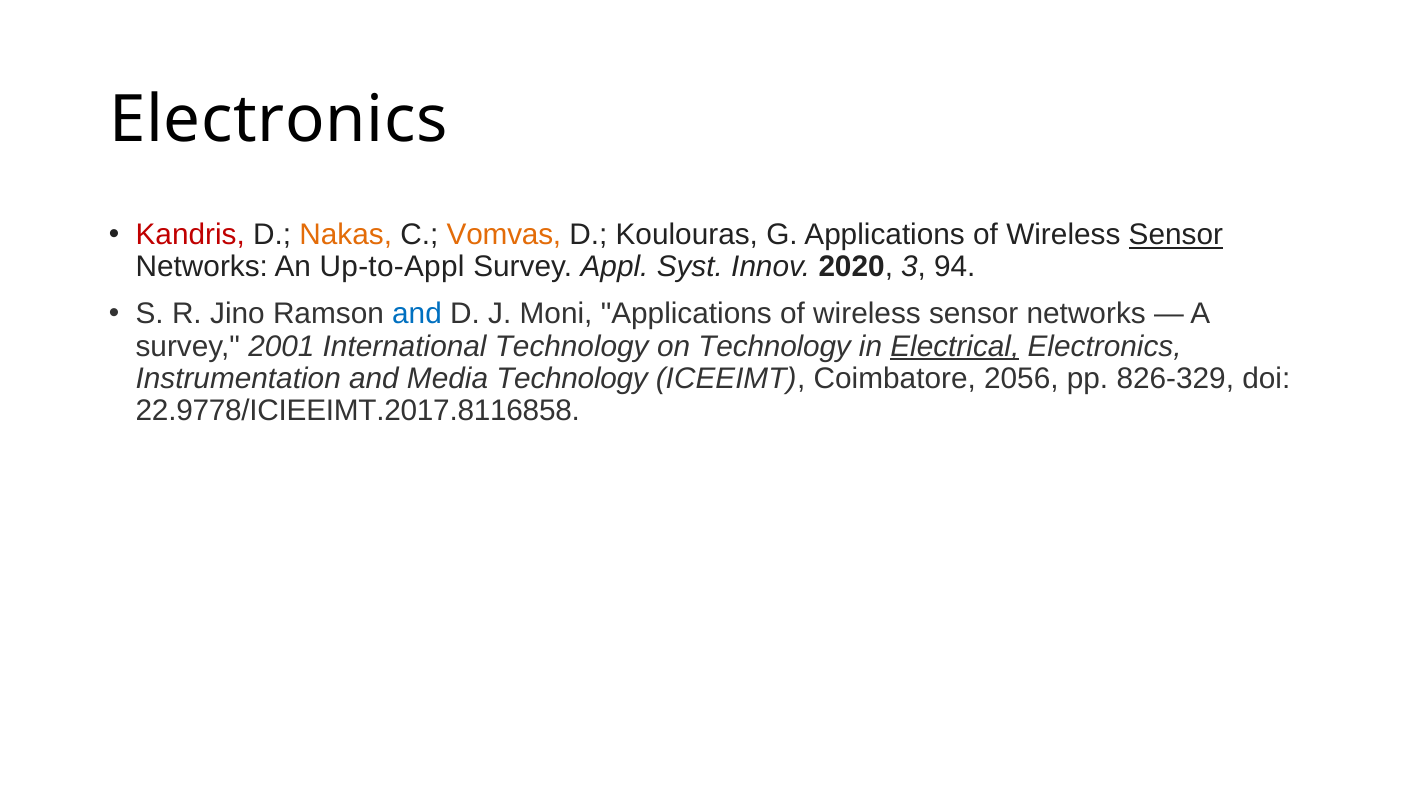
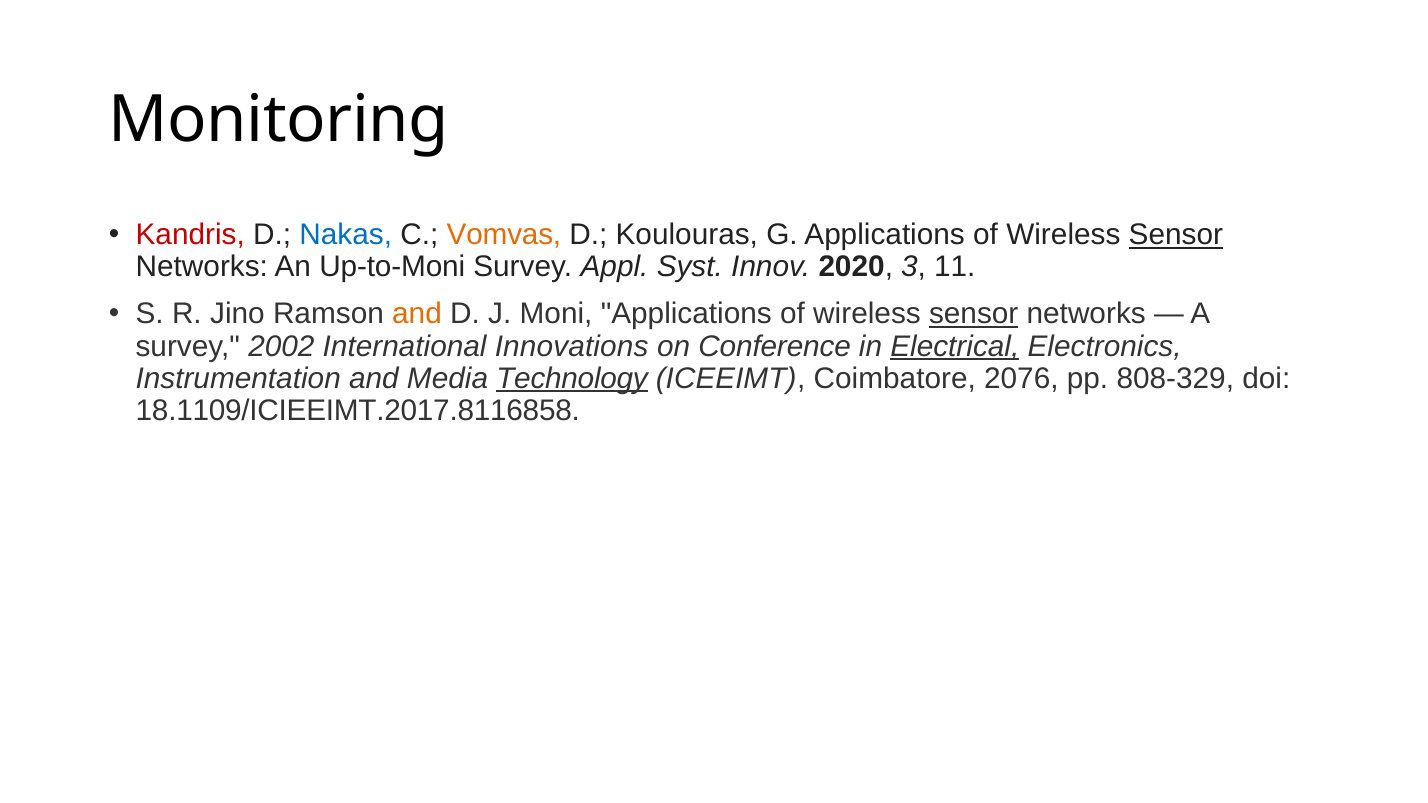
Electronics: Electronics -> Monitoring (279, 120)
Nakas colour: orange -> blue (346, 235)
Up-to-Appl: Up-to-Appl -> Up-to-Moni (392, 267)
94: 94 -> 11 (955, 267)
and colour: blue -> orange (417, 314)
sensor underline: none -> present (974, 314)
2001: 2001 -> 2002 (281, 346)
International Technology: Technology -> Innovations (572, 346)
on Technology: Technology -> Conference (775, 346)
Technology underline: none -> present (572, 378)
2056: 2056 -> 2076 (1021, 378)
826-329: 826-329 -> 808-329 (1175, 378)
22.9778/ICIEEIMT.2017.8116858: 22.9778/ICIEEIMT.2017.8116858 -> 18.1109/ICIEEIMT.2017.8116858 (358, 411)
